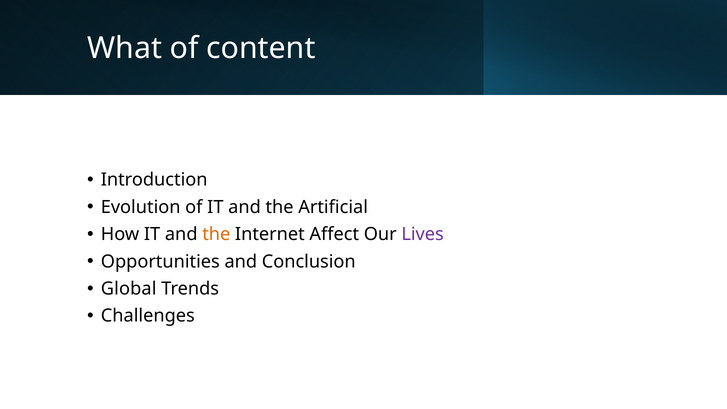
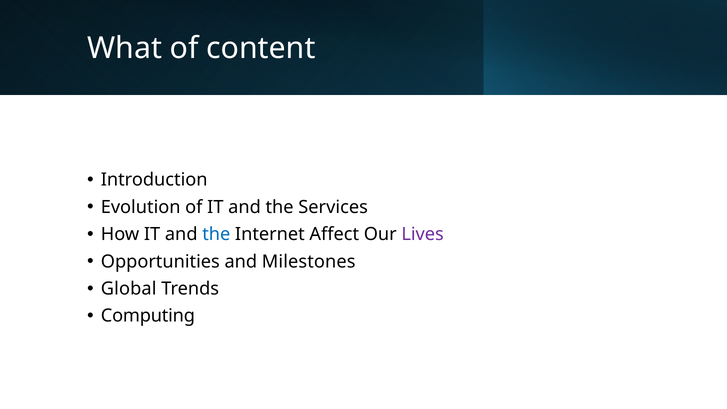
Artificial: Artificial -> Services (333, 207)
the colour: orange -> blue (216, 234)
Conclusion: Conclusion -> Milestones (309, 262)
Challenges: Challenges -> Computing (148, 316)
